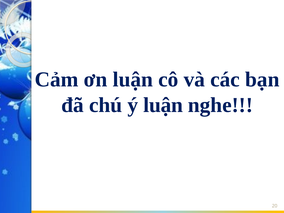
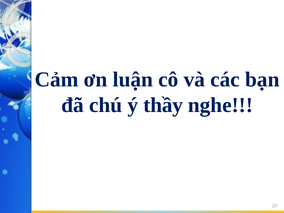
ý luận: luận -> thầy (163, 105)
